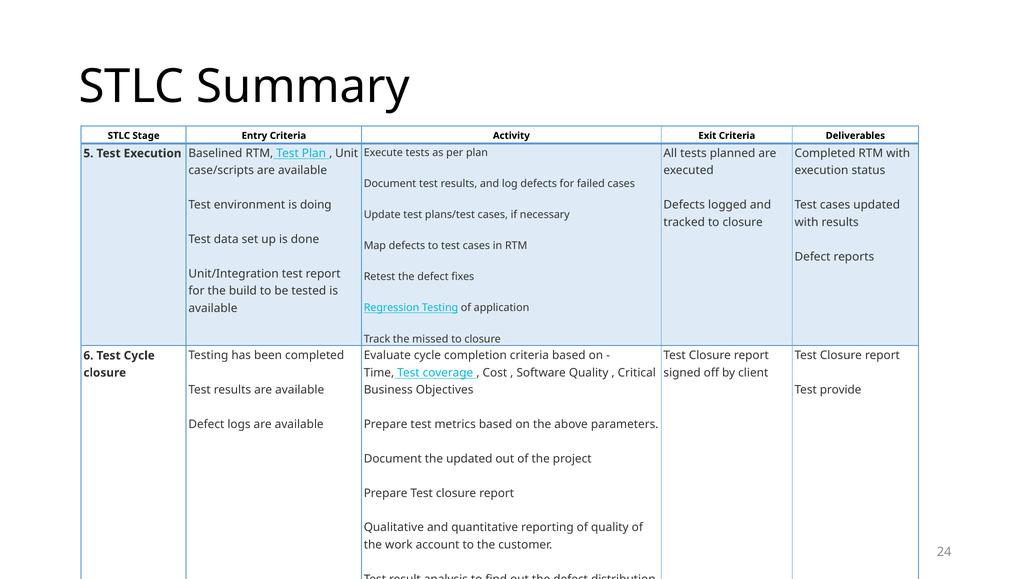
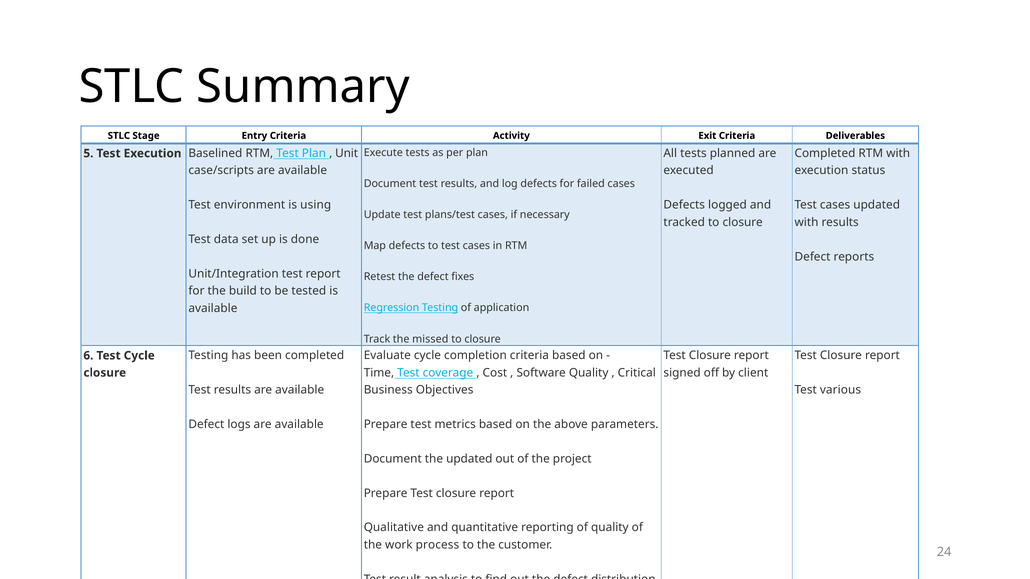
doing: doing -> using (316, 205)
provide: provide -> various (840, 390)
account: account -> process (437, 545)
